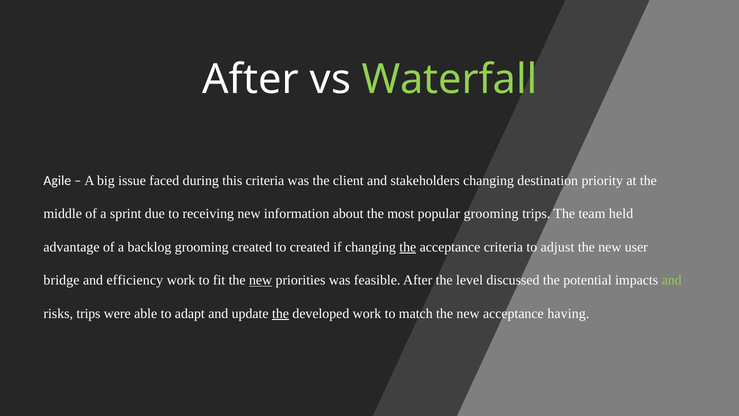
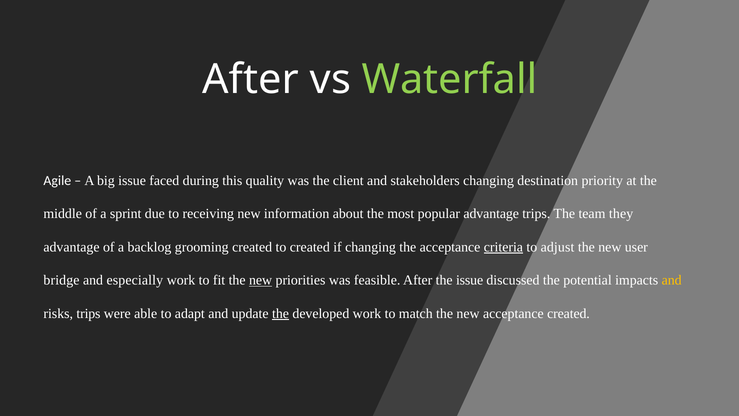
this criteria: criteria -> quality (265, 180)
popular grooming: grooming -> advantage (491, 214)
held: held -> they (621, 214)
the underline: present -> none (408, 247)
criteria underline: none -> present (503, 247)
efficiency: efficiency -> especially (135, 280)
the level: level -> issue (470, 280)
and colour: light green -> yellow (672, 280)
acceptance having: having -> created (568, 313)
